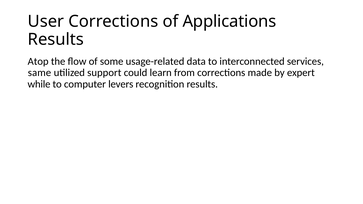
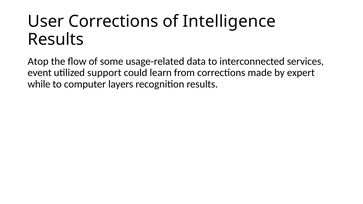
Applications: Applications -> Intelligence (229, 22)
same: same -> event (40, 73)
levers: levers -> layers (121, 84)
